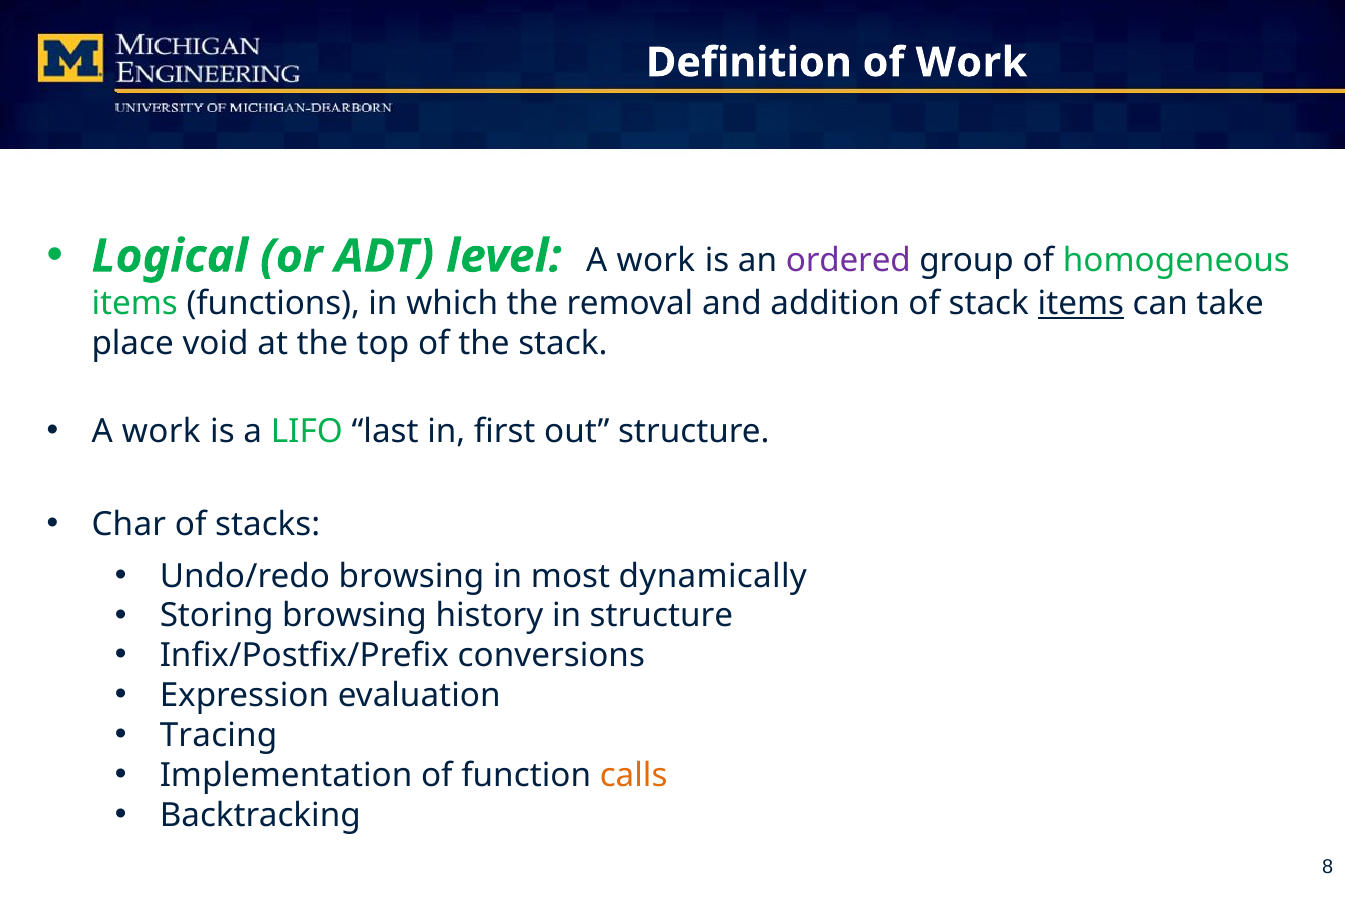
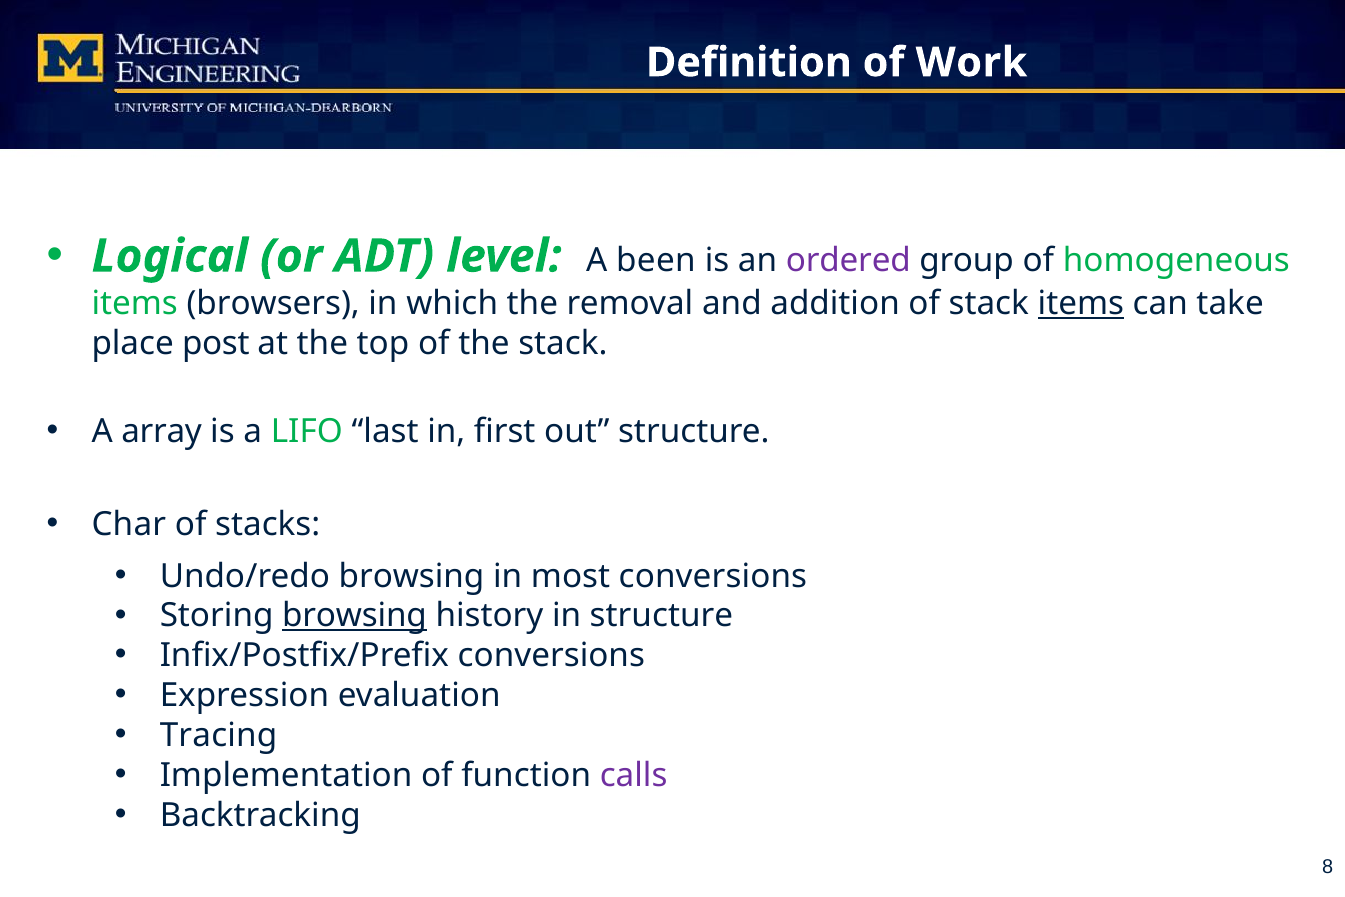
level A work: work -> been (656, 261)
functions: functions -> browsers (273, 303)
void: void -> post (216, 343)
work: work -> array (162, 431)
most dynamically: dynamically -> conversions (713, 576)
browsing underline: none -> present (354, 616)
calls colour: orange -> purple (634, 775)
